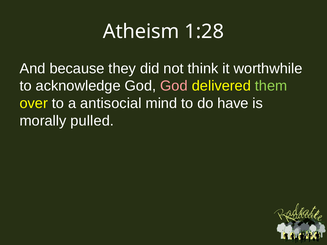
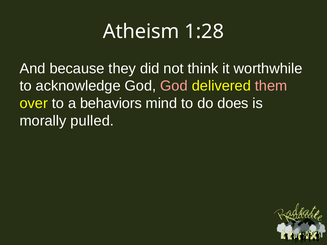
them colour: light green -> pink (271, 86)
antisocial: antisocial -> behaviors (111, 103)
have: have -> does (233, 103)
